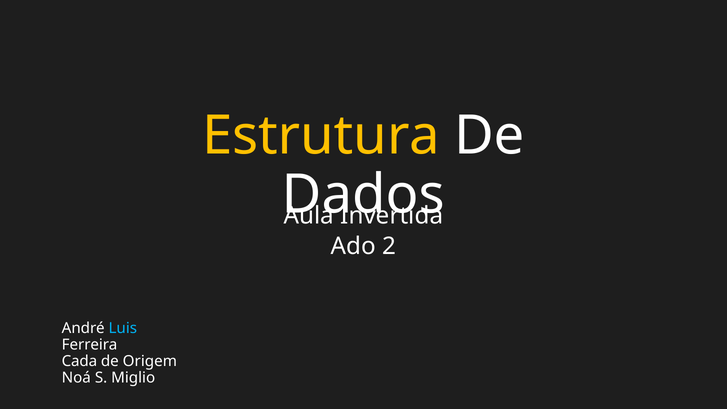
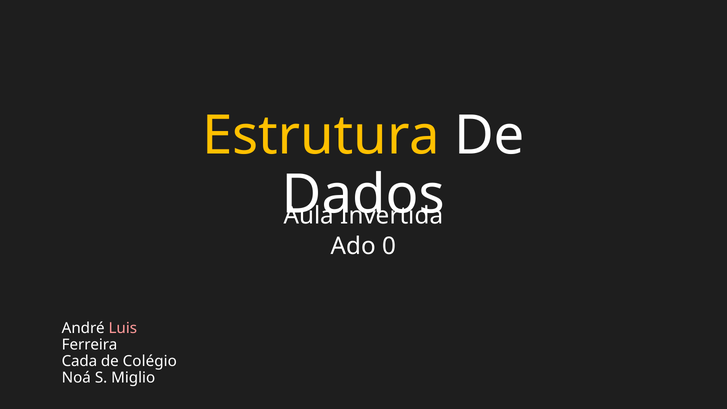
2: 2 -> 0 (389, 246)
Luis colour: light blue -> pink (123, 328)
Origem: Origem -> Colégio (150, 361)
